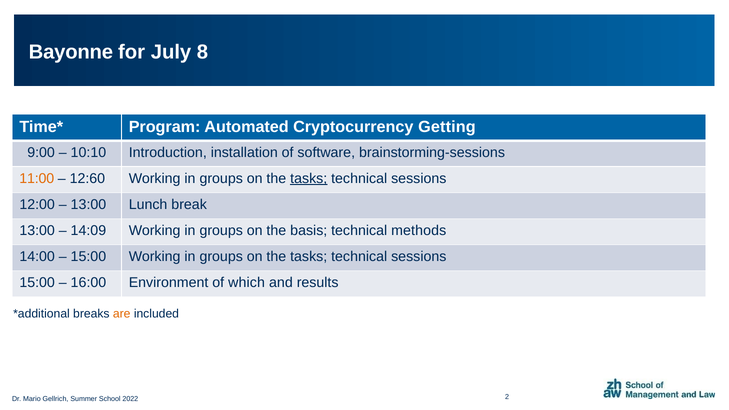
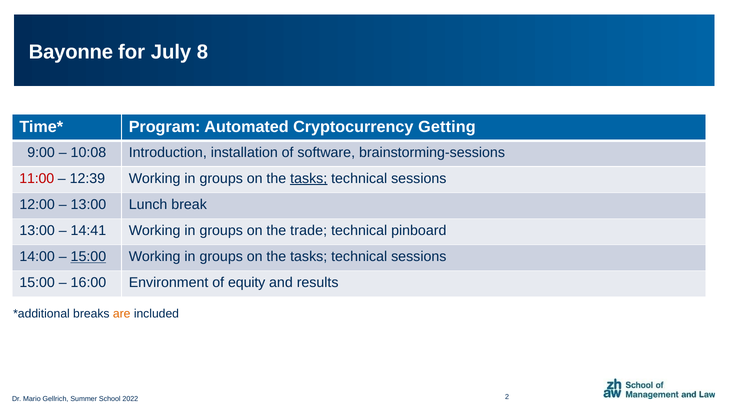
10:10: 10:10 -> 10:08 (88, 153)
11:00 colour: orange -> red (37, 179)
12:60: 12:60 -> 12:39 (87, 179)
14:09: 14:09 -> 14:41 (88, 231)
basis: basis -> trade (309, 231)
methods: methods -> pinboard (419, 231)
15:00 underline: none -> present (88, 257)
which: which -> equity (247, 283)
